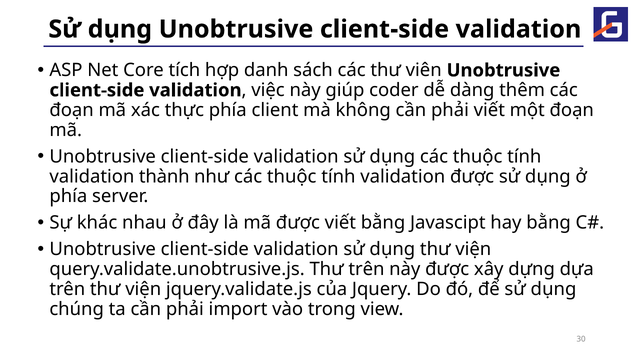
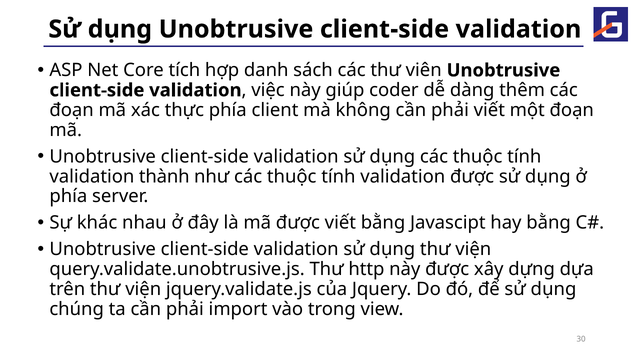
Thư trên: trên -> http (366, 270)
